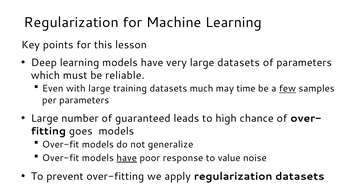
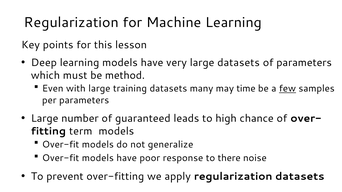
reliable: reliable -> method (125, 76)
much: much -> many (202, 89)
goes: goes -> term (81, 131)
have underline: present -> none (127, 158)
value: value -> there (229, 158)
